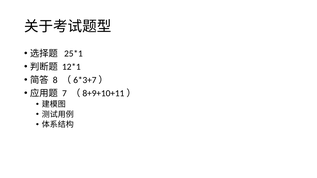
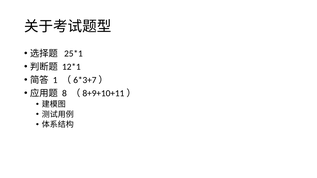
8: 8 -> 1 (55, 80)
7: 7 -> 8 (64, 93)
